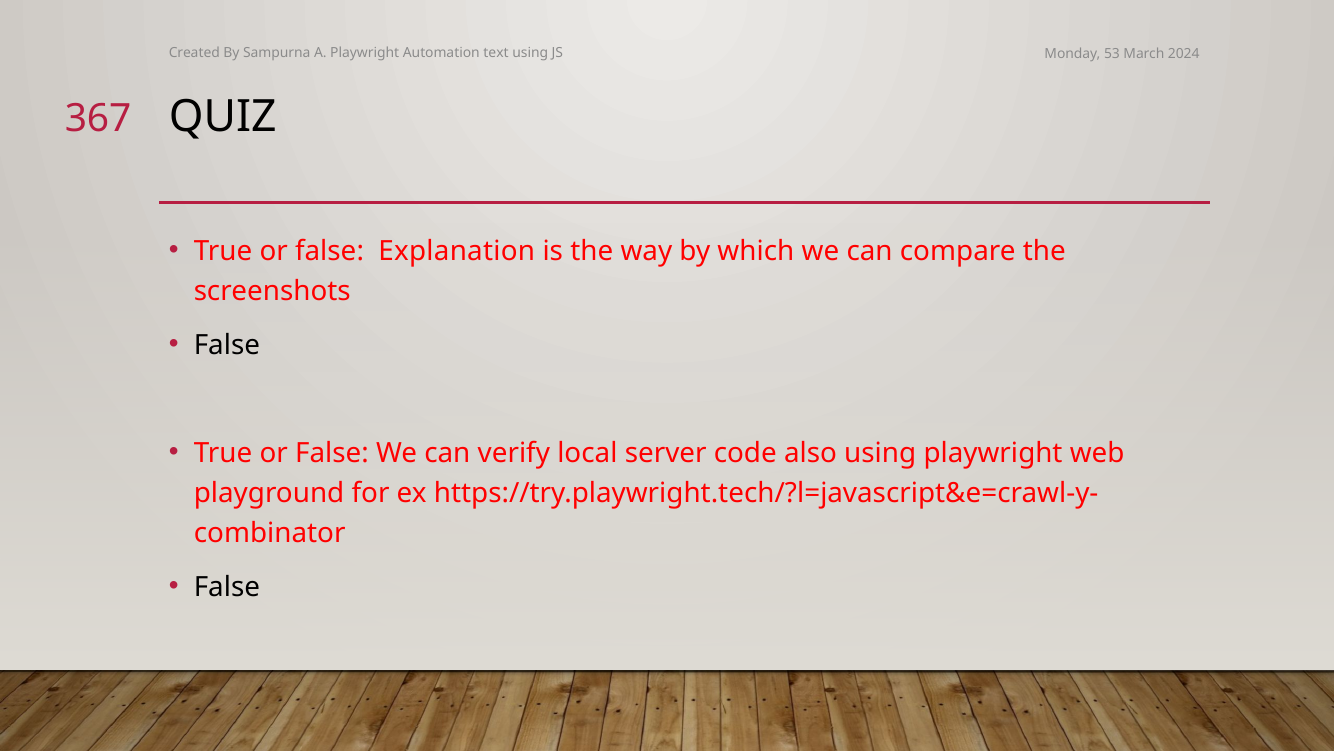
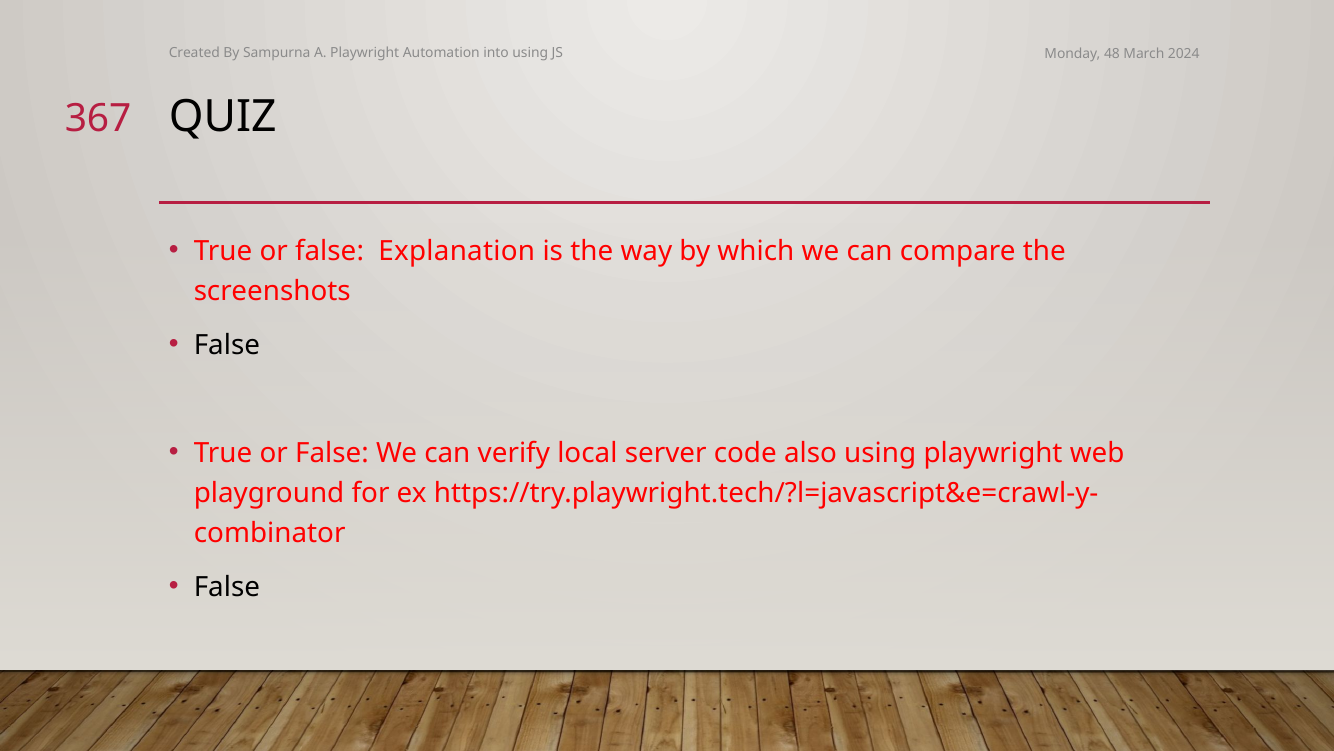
text: text -> into (496, 53)
53: 53 -> 48 (1112, 54)
